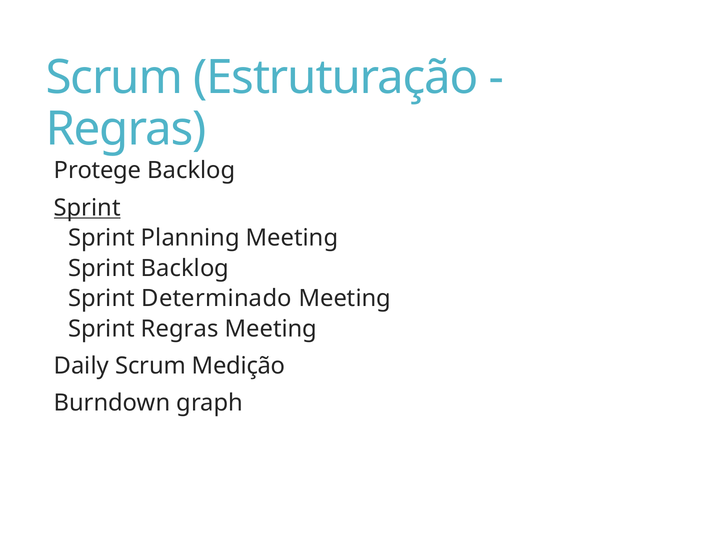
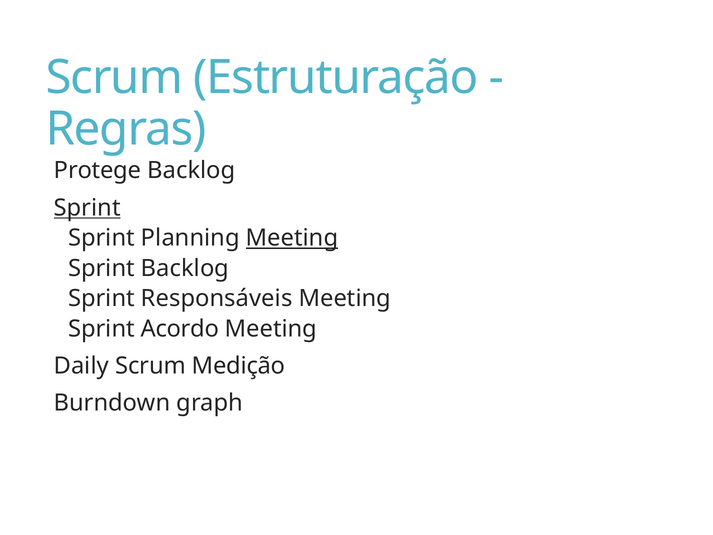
Meeting underline: none -> present (292, 238)
Determinado: Determinado -> Responsáveis (217, 298)
Sprint Regras: Regras -> Acordo (180, 328)
